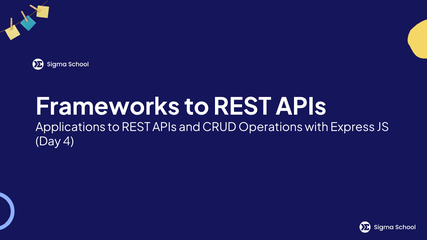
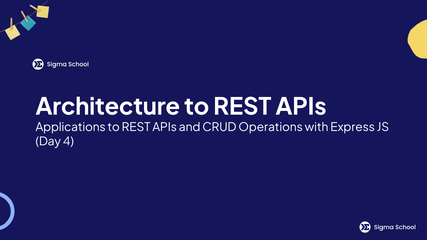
Frameworks: Frameworks -> Architecture (108, 107)
